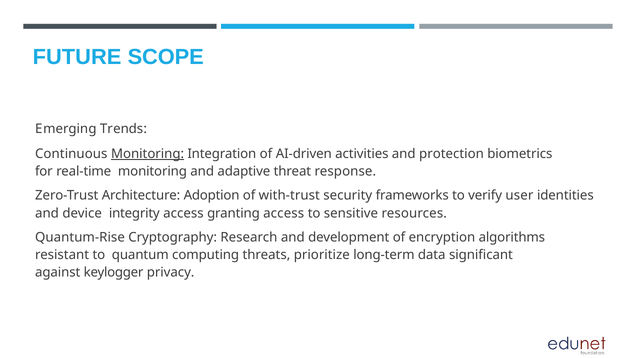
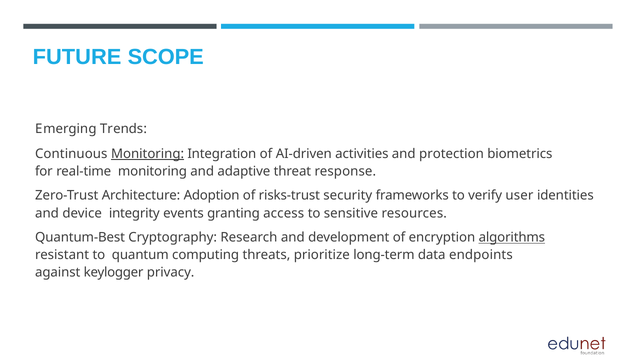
with-trust: with-trust -> risks-trust (289, 195)
integrity access: access -> events (183, 213)
Quantum-Rise: Quantum-Rise -> Quantum-Best (80, 237)
algorithms underline: none -> present (512, 237)
significant: significant -> endpoints (481, 255)
